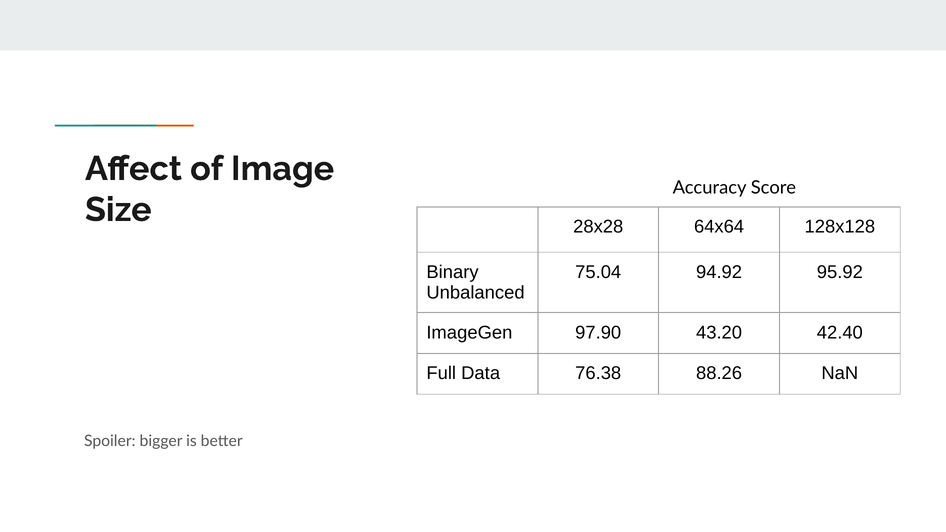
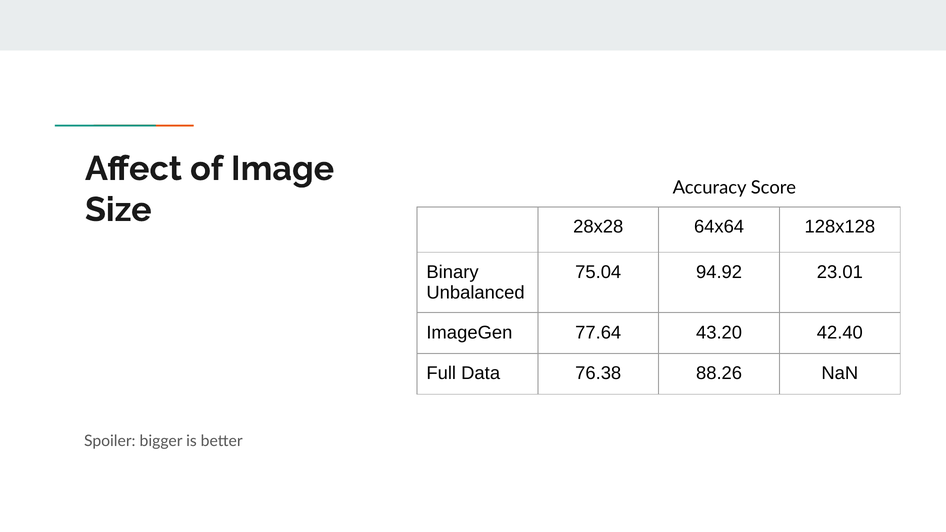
95.92: 95.92 -> 23.01 (840, 272)
97.90: 97.90 -> 77.64 (598, 333)
